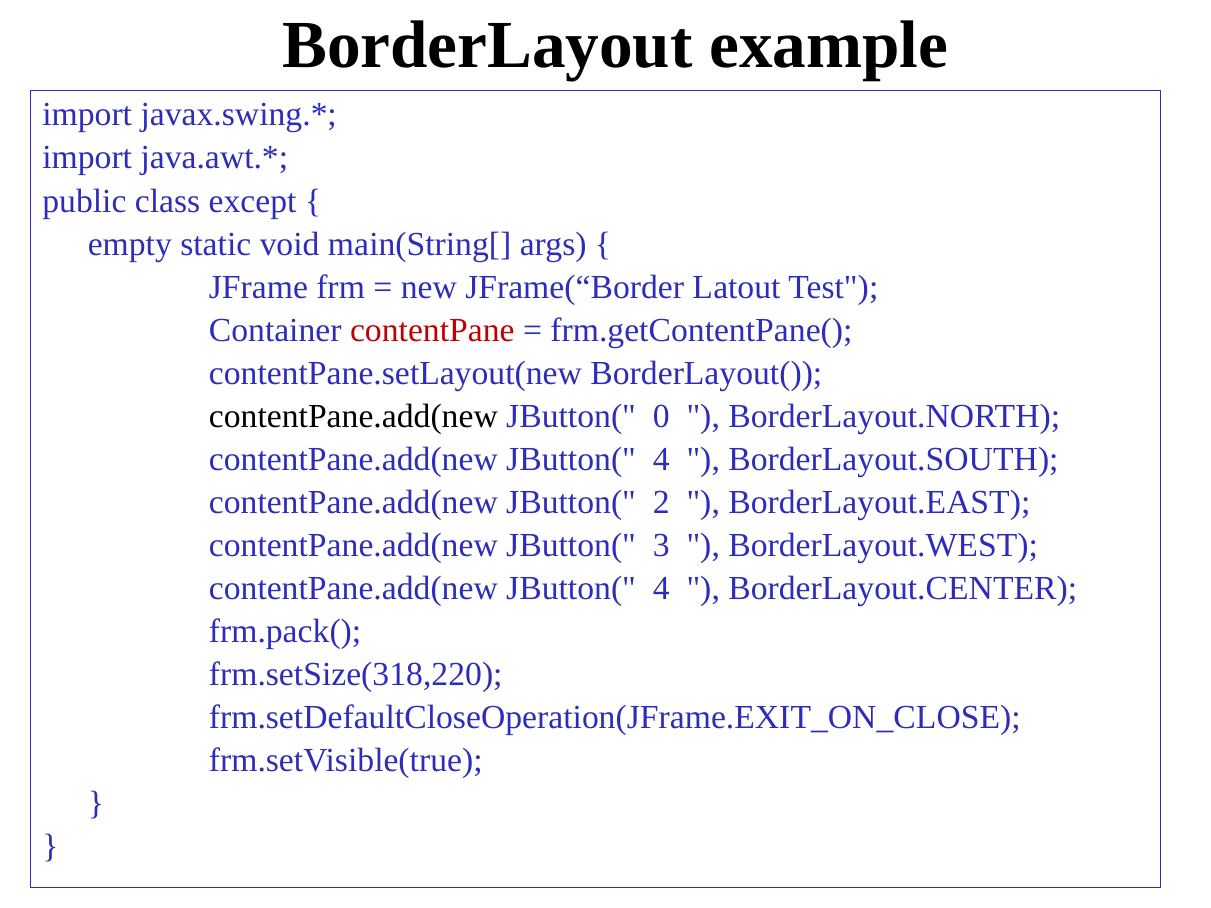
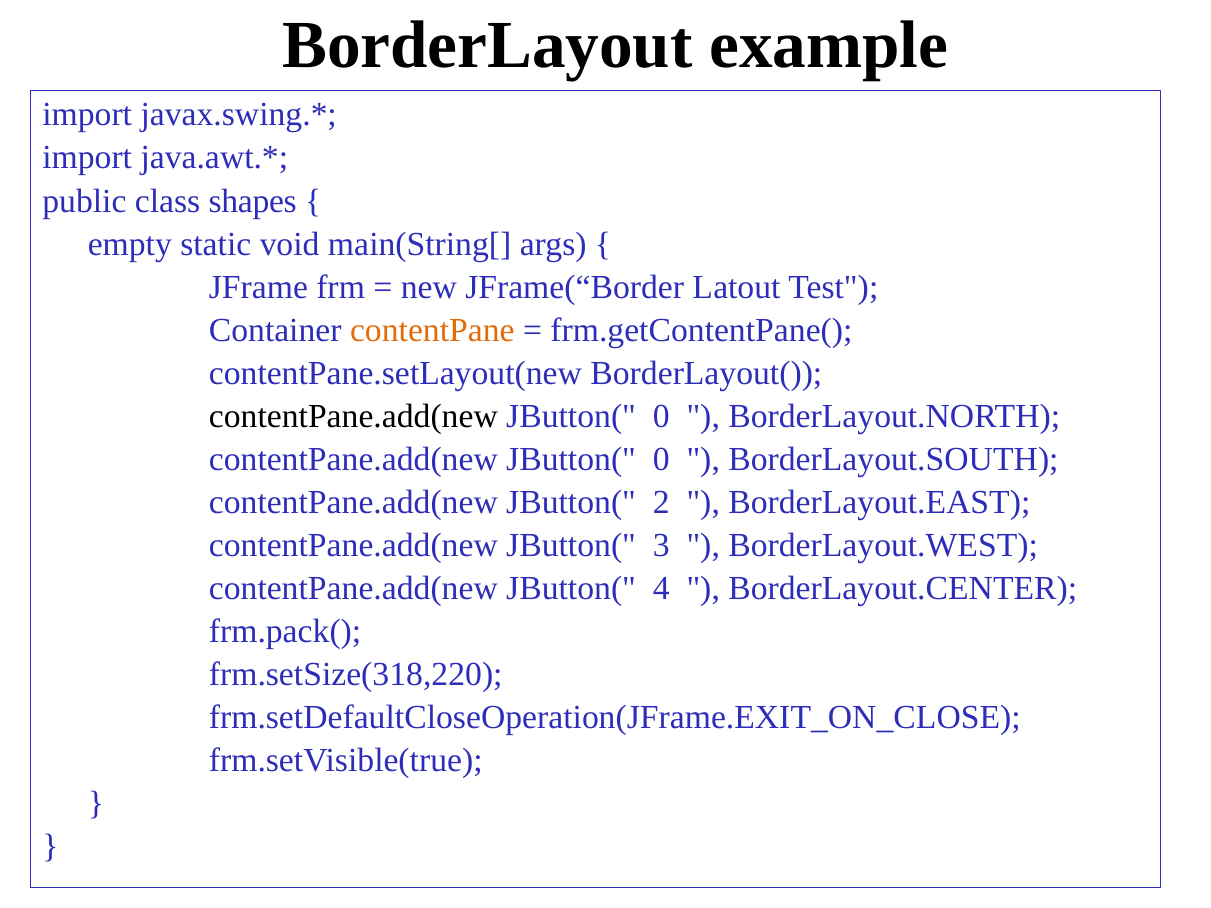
except: except -> shapes (253, 201)
contentPane colour: red -> orange (432, 330)
4: 4 -> 0 (661, 459)
